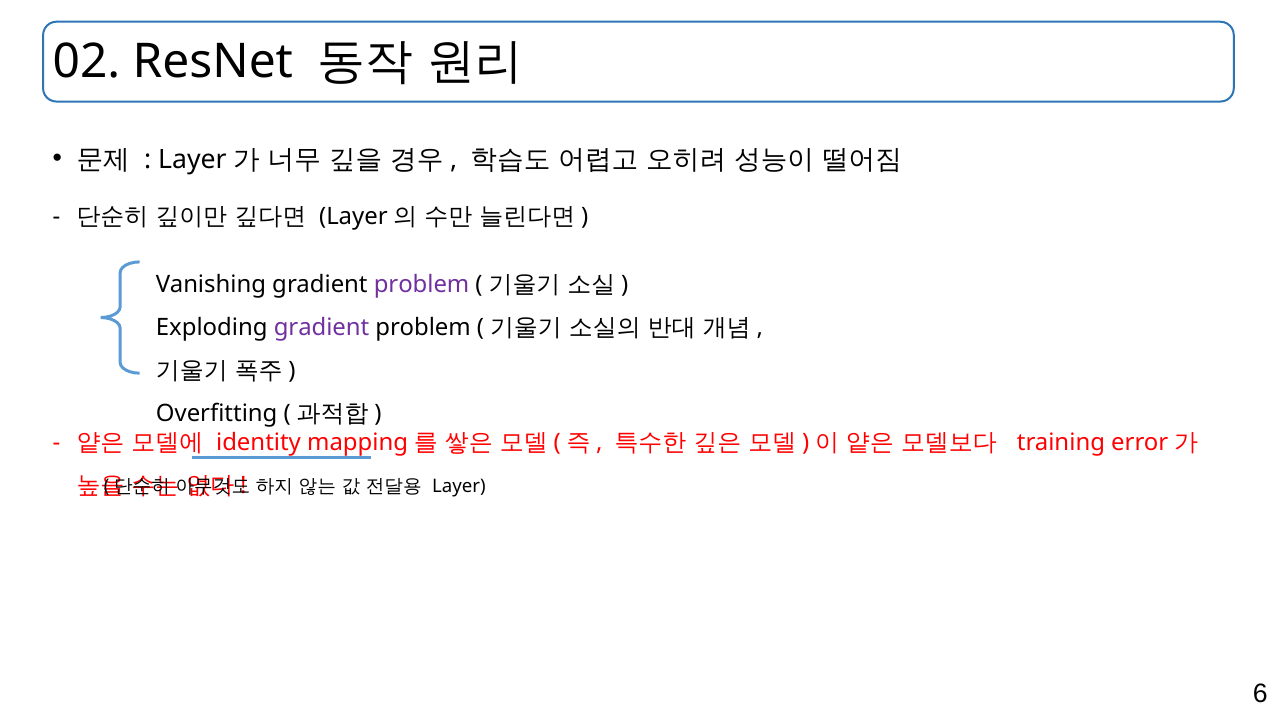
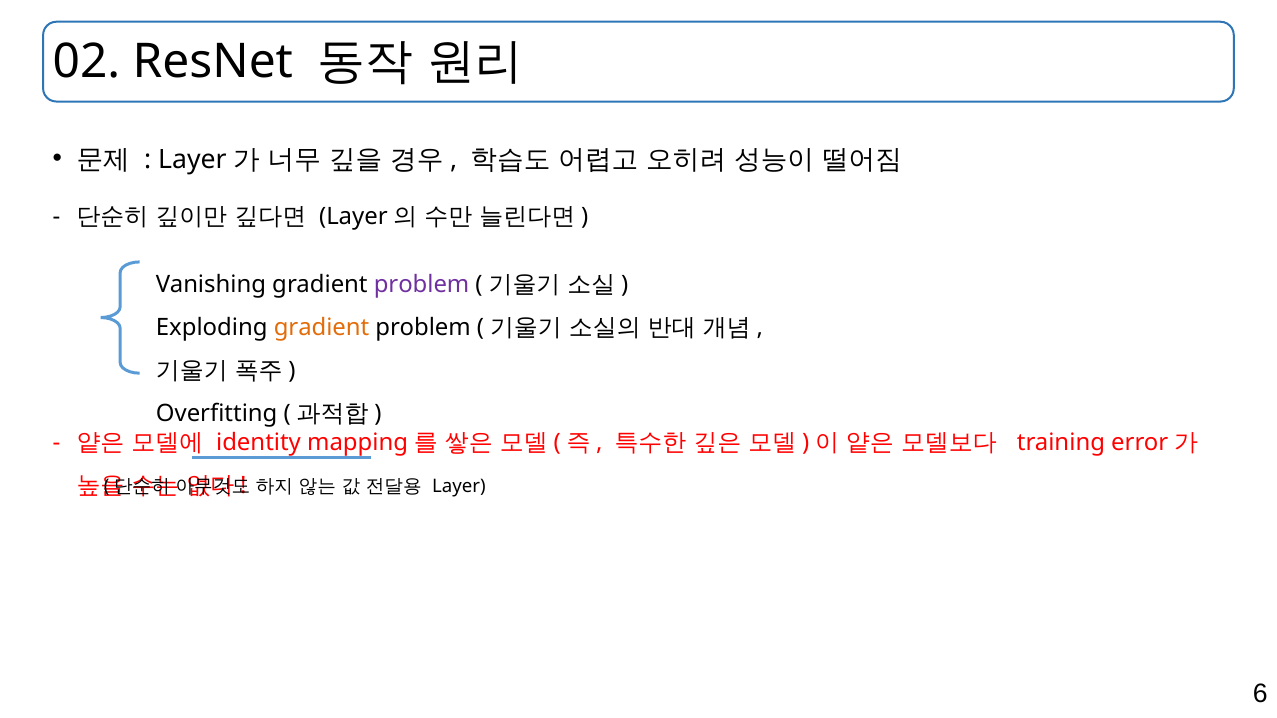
gradient colour: purple -> orange (322, 328)
